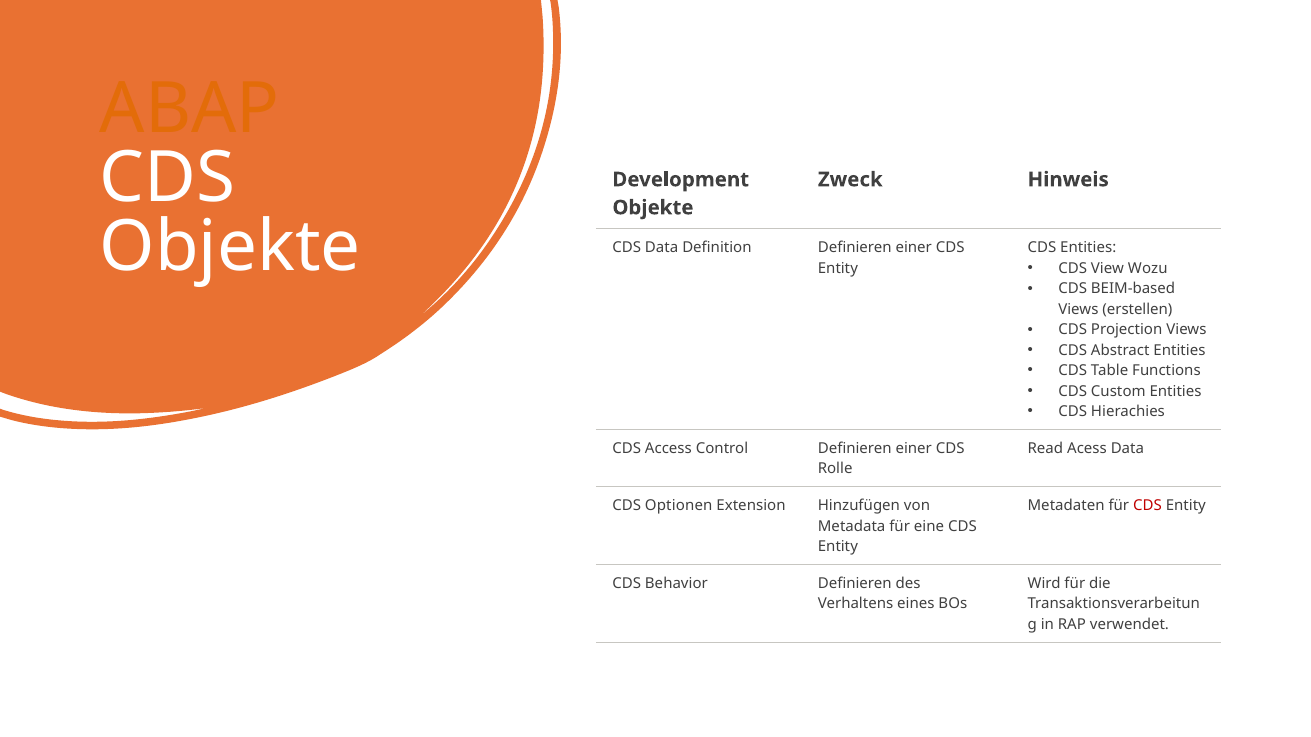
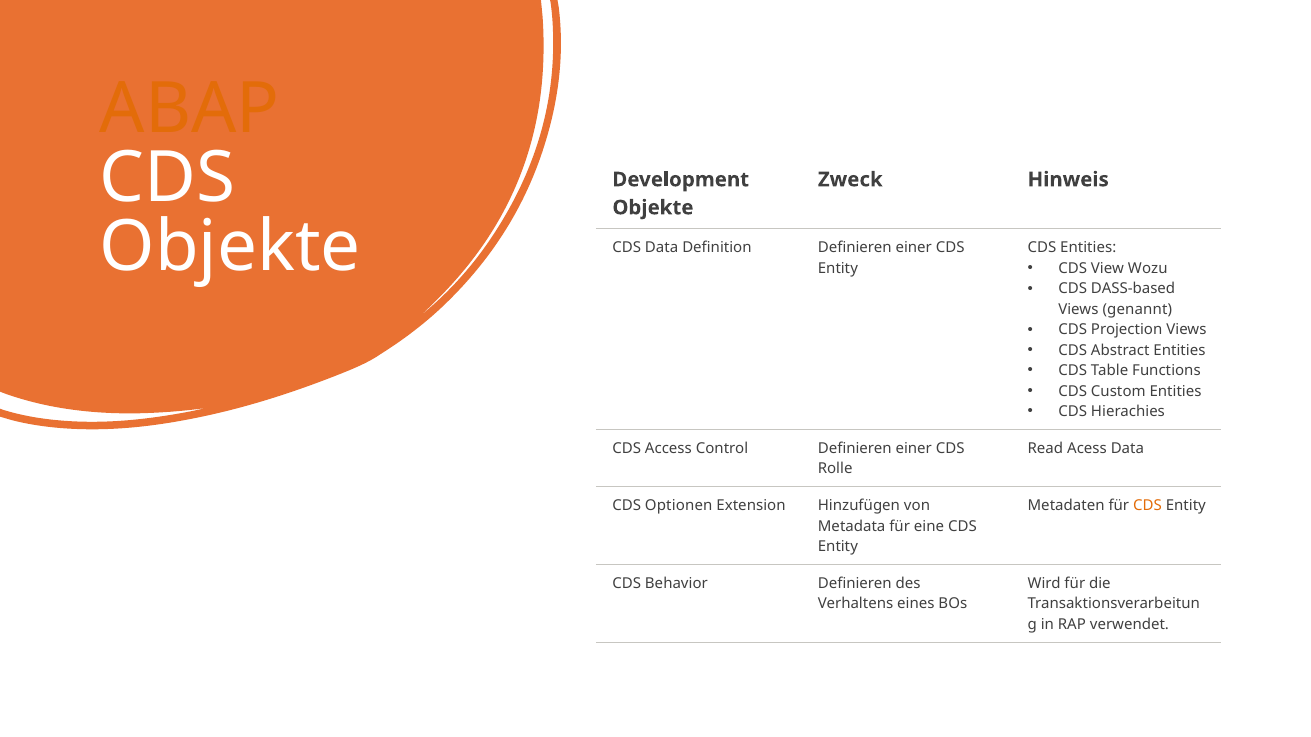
BEIM-based: BEIM-based -> DASS-based (1133, 289)
erstellen: erstellen -> genannt (1137, 309)
CDS colour: red -> orange (1147, 506)
